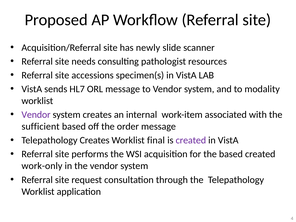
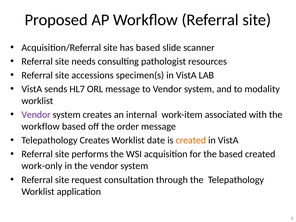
has newly: newly -> based (148, 48)
sufficient: sufficient -> workflow (41, 126)
final: final -> date (156, 140)
created colour: purple -> orange (191, 140)
